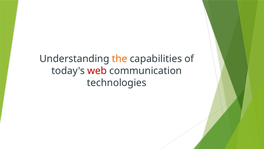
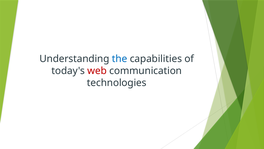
the colour: orange -> blue (120, 59)
